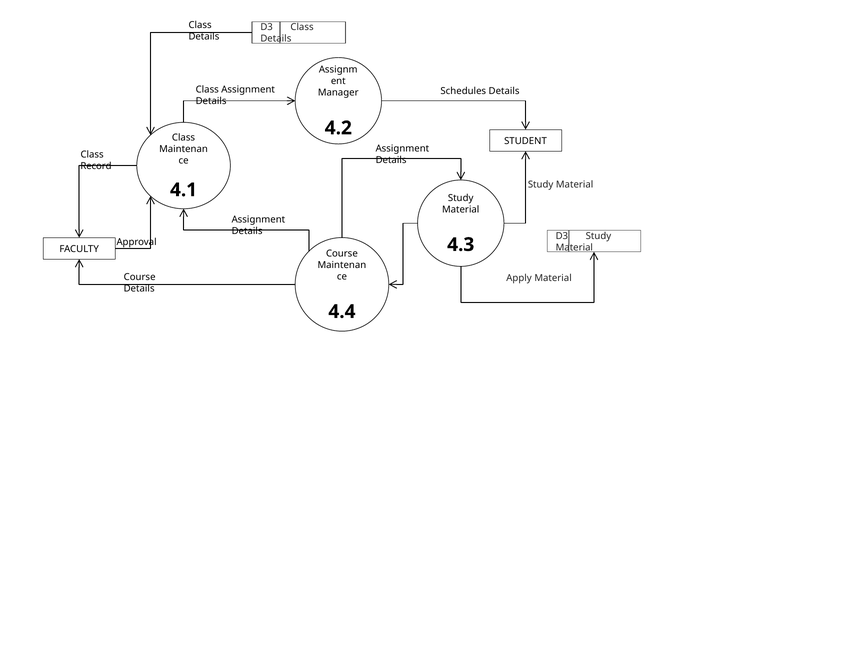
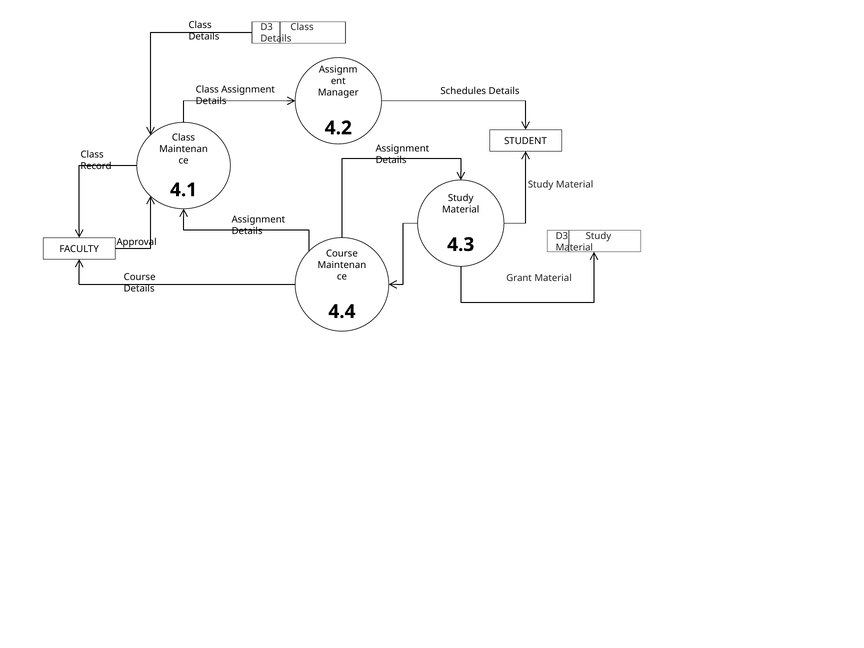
Apply: Apply -> Grant (519, 278)
